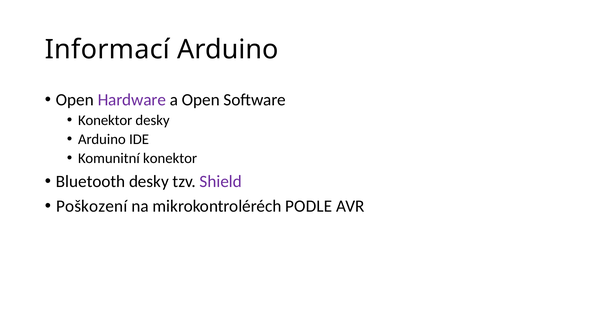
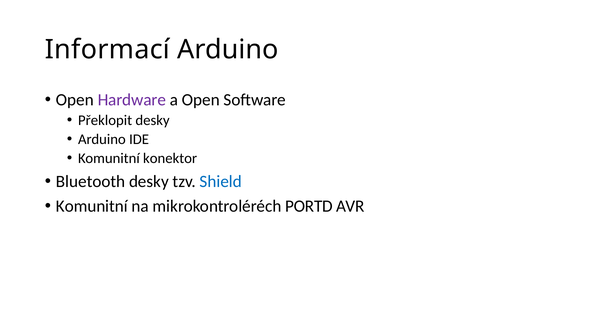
Konektor: Konektor -> Překlopit (105, 120)
Shield colour: purple -> blue (221, 181)
Poškození: Poškození -> Komunitní (92, 206)
PODLE: PODLE -> PORTD (309, 206)
